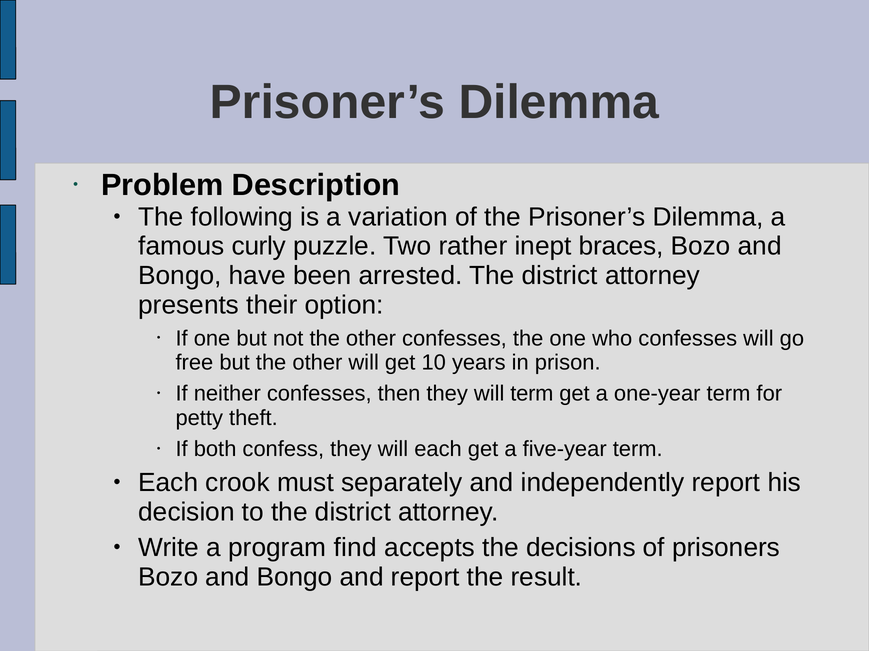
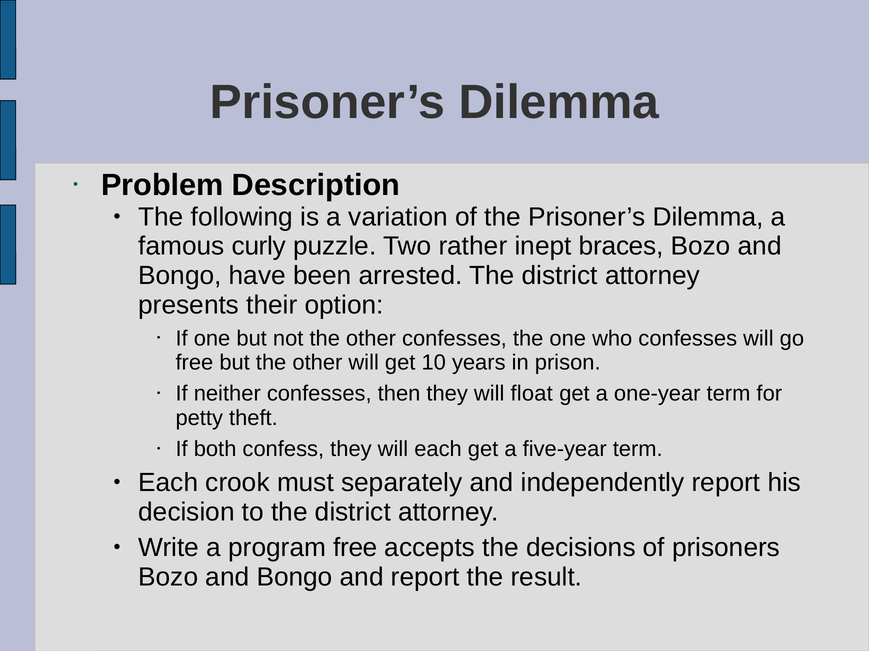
will term: term -> float (532, 394)
program find: find -> free (355, 548)
